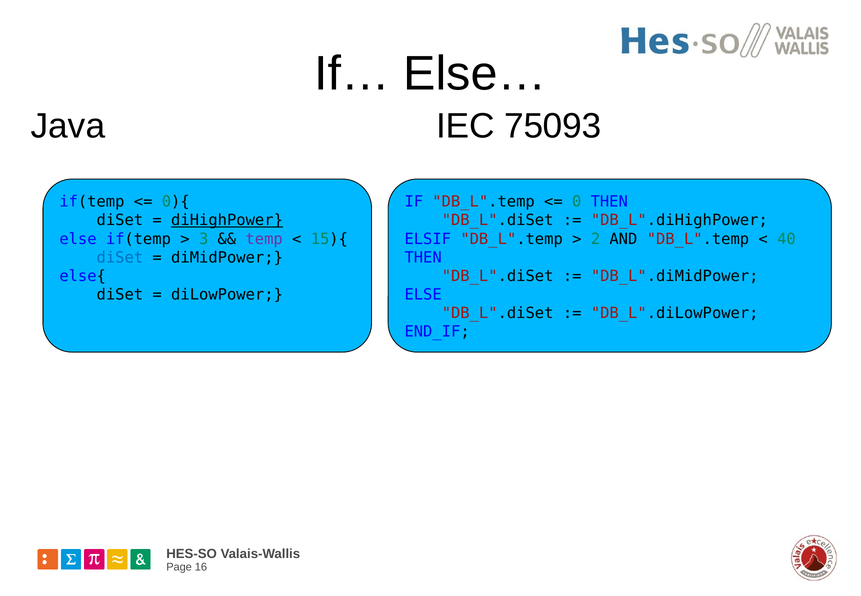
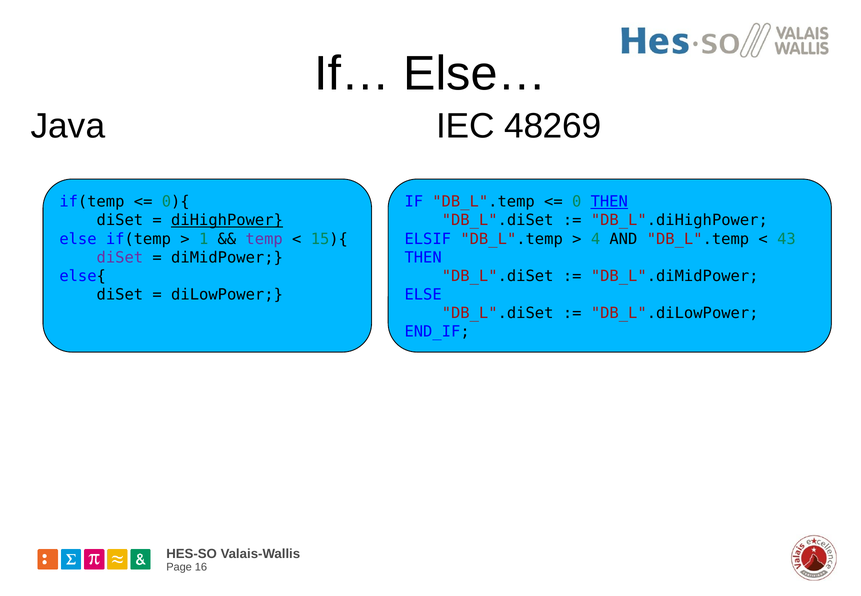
75093: 75093 -> 48269 (553, 126)
THEN underline: none -> present (609, 202)
3: 3 -> 1 (204, 239)
2: 2 -> 4 (596, 239)
40: 40 -> 43 (786, 239)
diSet colour: blue -> purple (120, 258)
